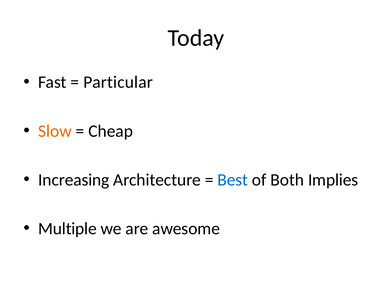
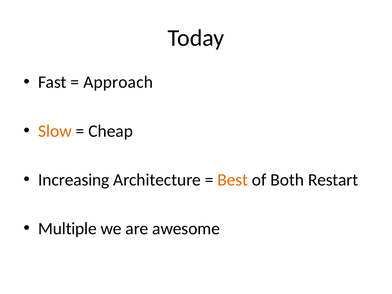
Particular: Particular -> Approach (118, 82)
Best colour: blue -> orange (233, 180)
Implies: Implies -> Restart (333, 180)
